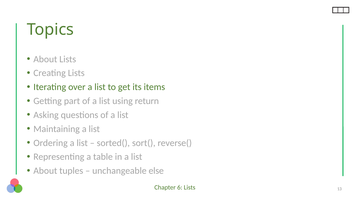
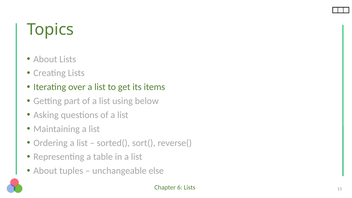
return: return -> below (147, 101)
